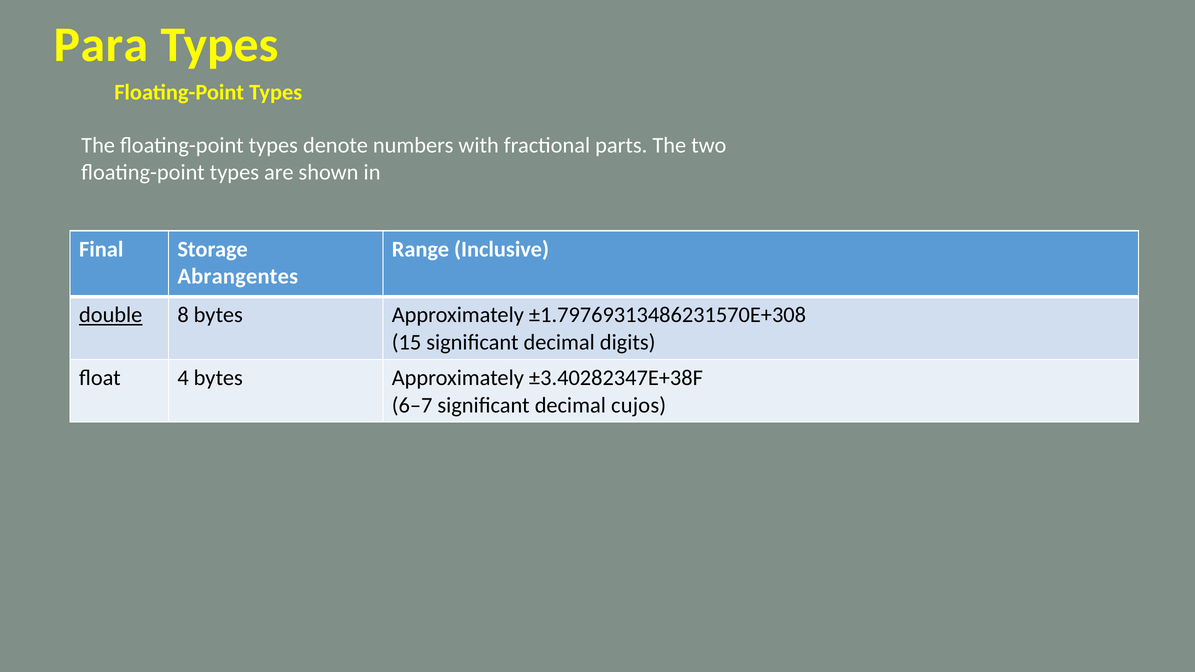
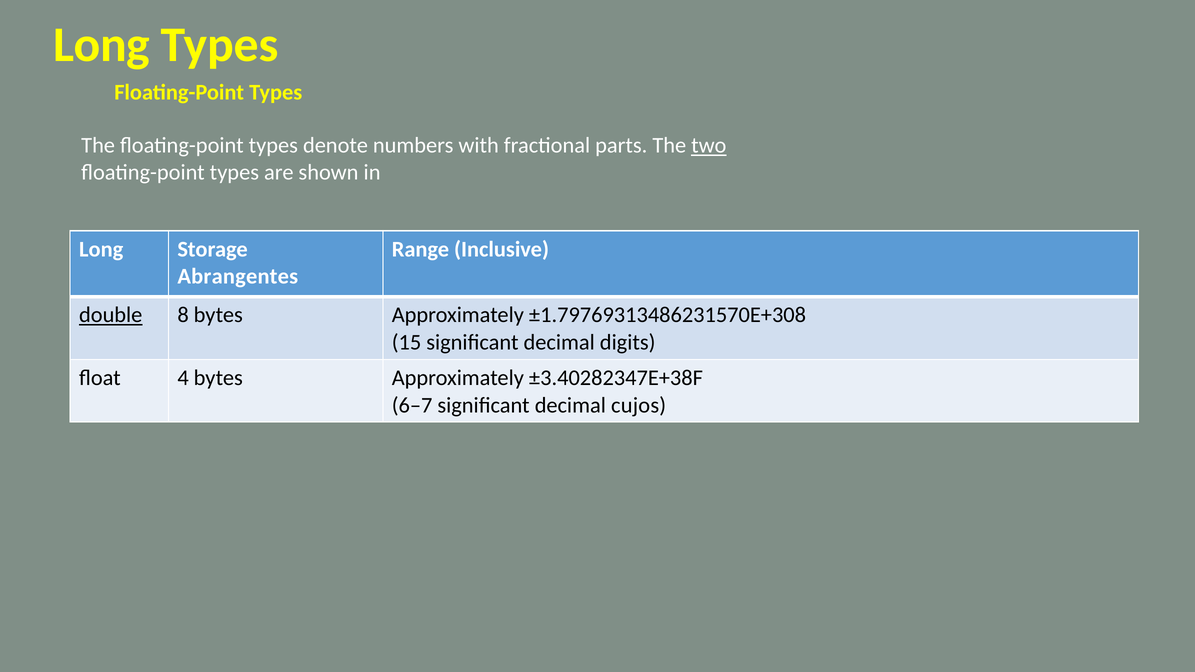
Para: Para -> Long (102, 45)
two underline: none -> present (709, 145)
Final: Final -> Long (101, 249)
